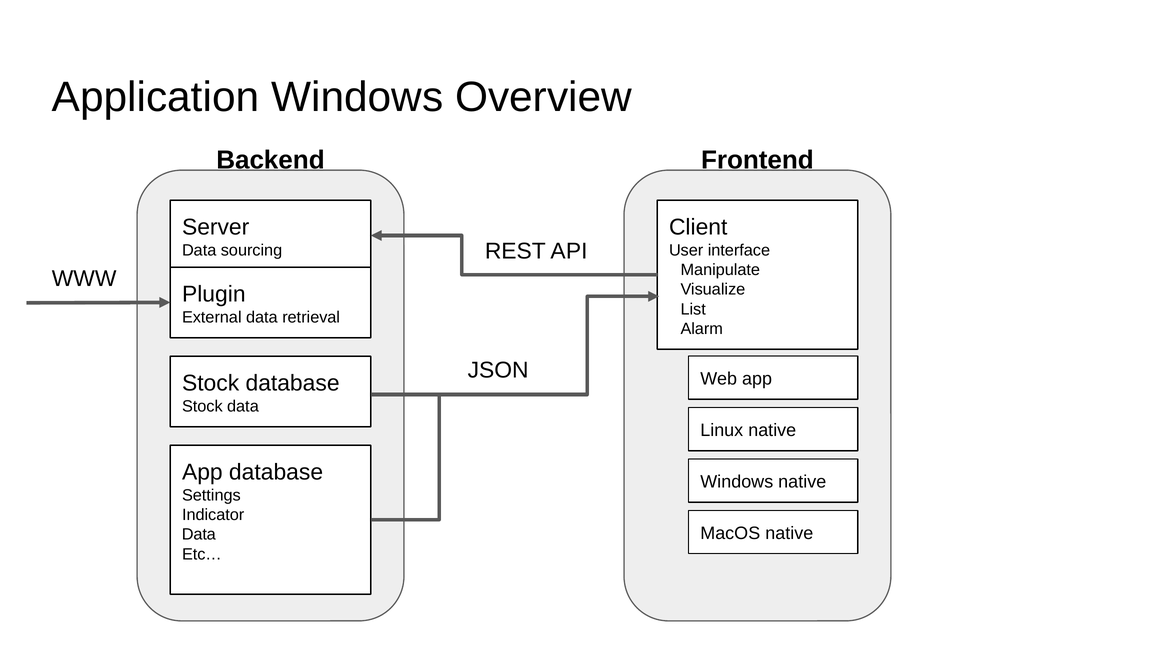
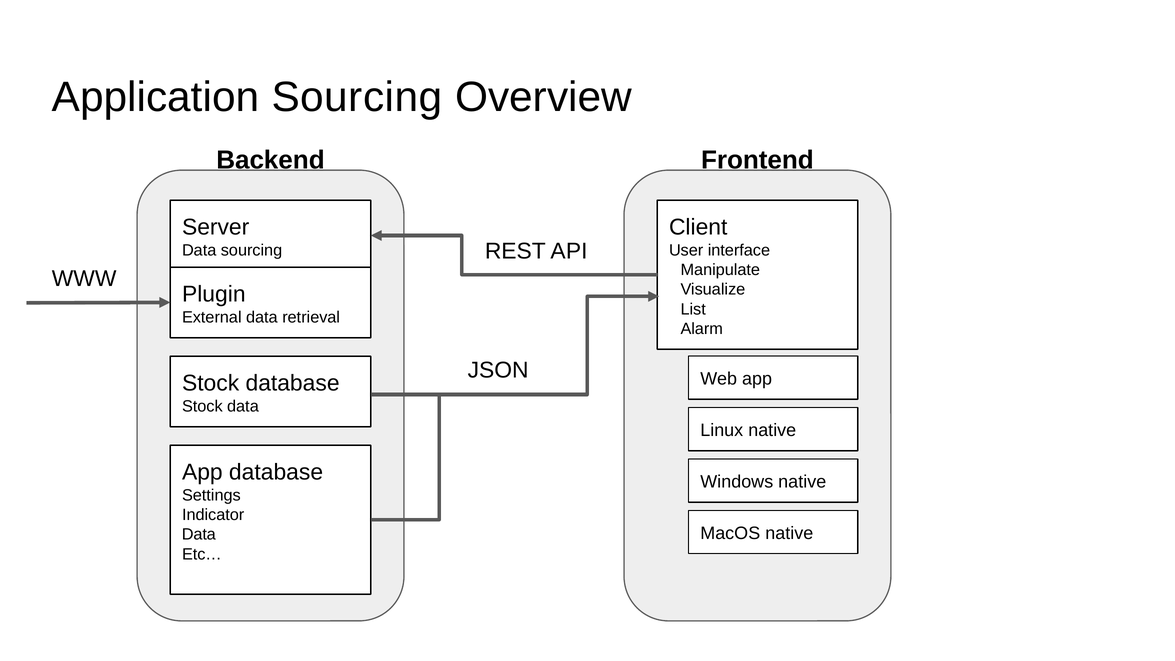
Application Windows: Windows -> Sourcing (357, 97)
